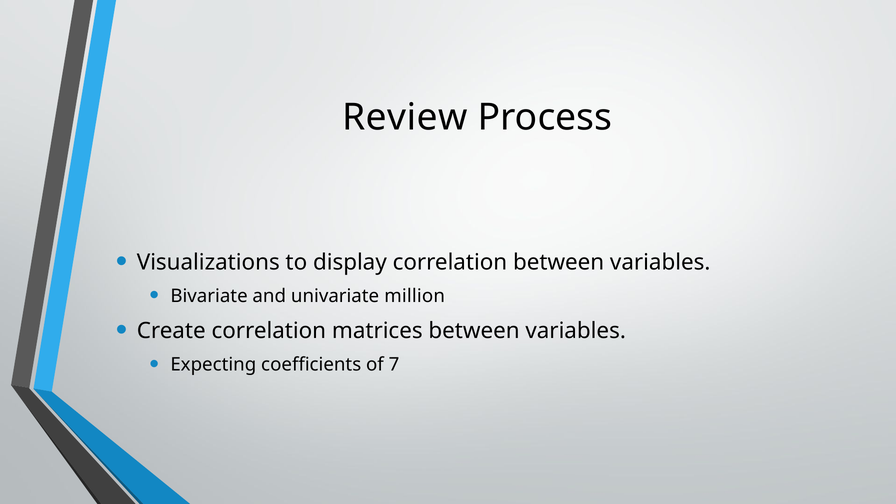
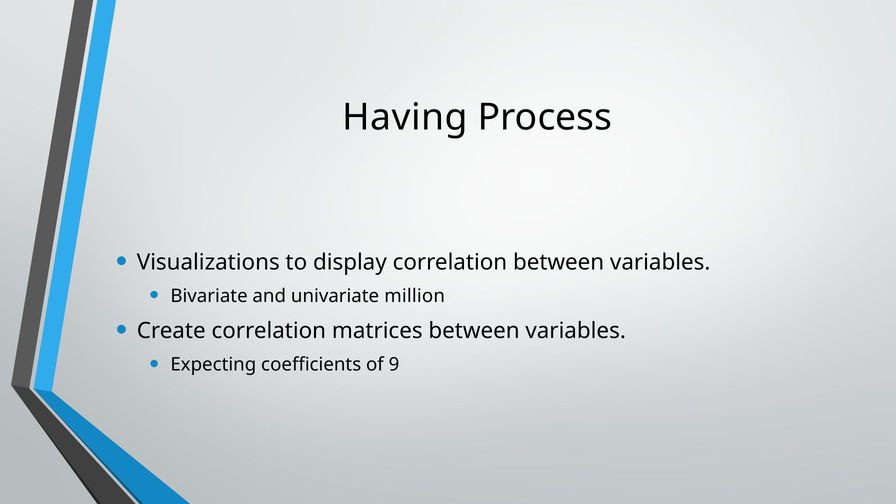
Review: Review -> Having (405, 117)
7: 7 -> 9 (394, 365)
